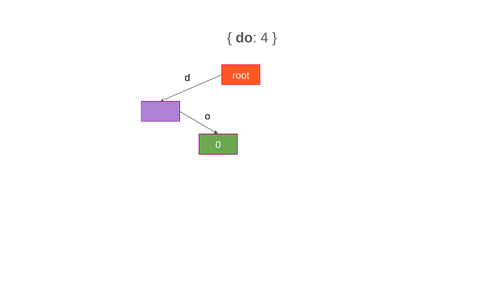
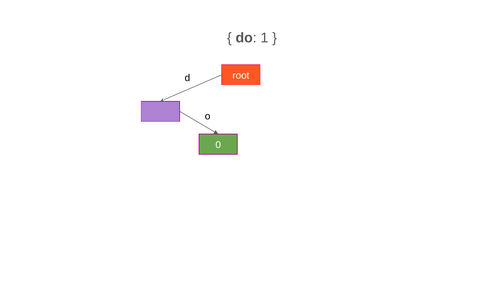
4: 4 -> 1 (264, 38)
